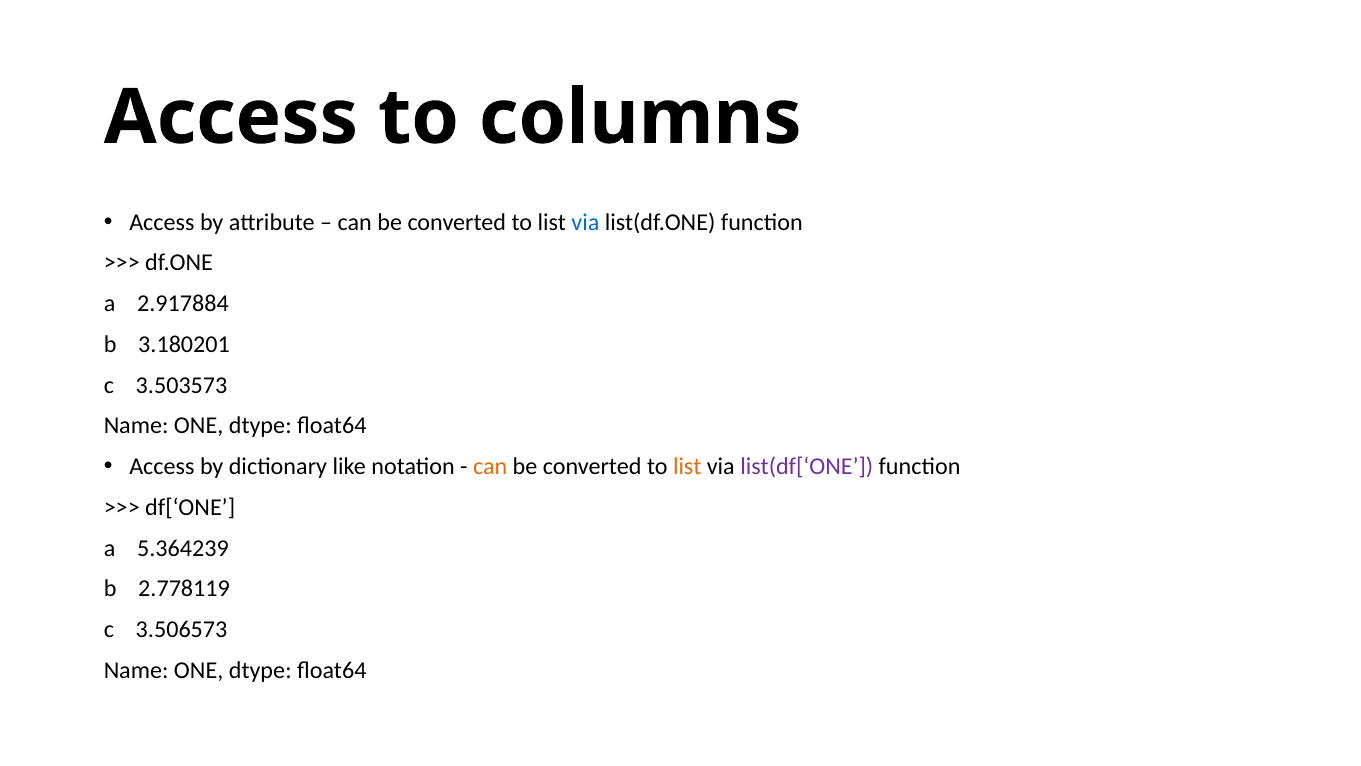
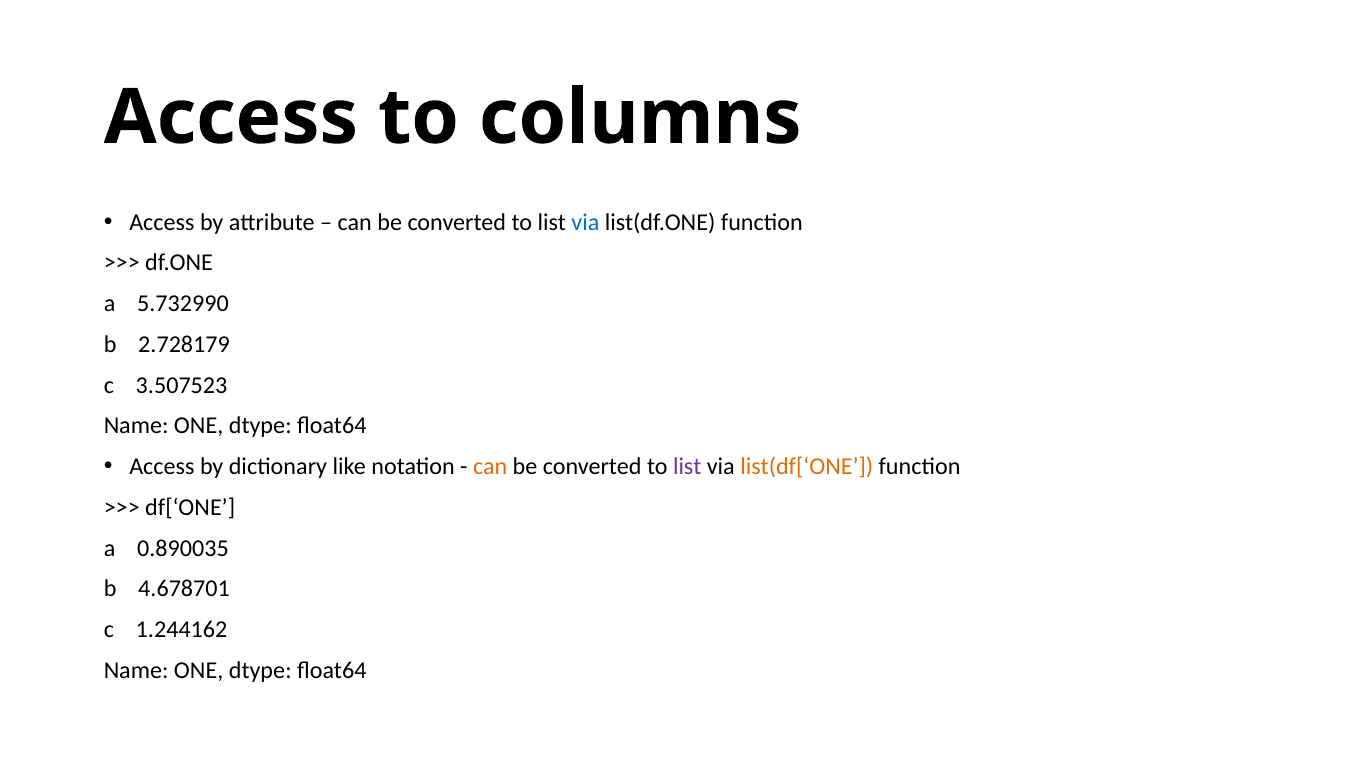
2.917884: 2.917884 -> 5.732990 (183, 304)
3.180201: 3.180201 -> 2.728179 (184, 344)
3.503573: 3.503573 -> 3.507523 (182, 385)
list colour: orange -> purple (687, 466)
list(df[‘ONE colour: purple -> orange (807, 466)
5.364239: 5.364239 -> 0.890035 (183, 548)
2.778119: 2.778119 -> 4.678701 (184, 589)
3.506573: 3.506573 -> 1.244162 (182, 629)
